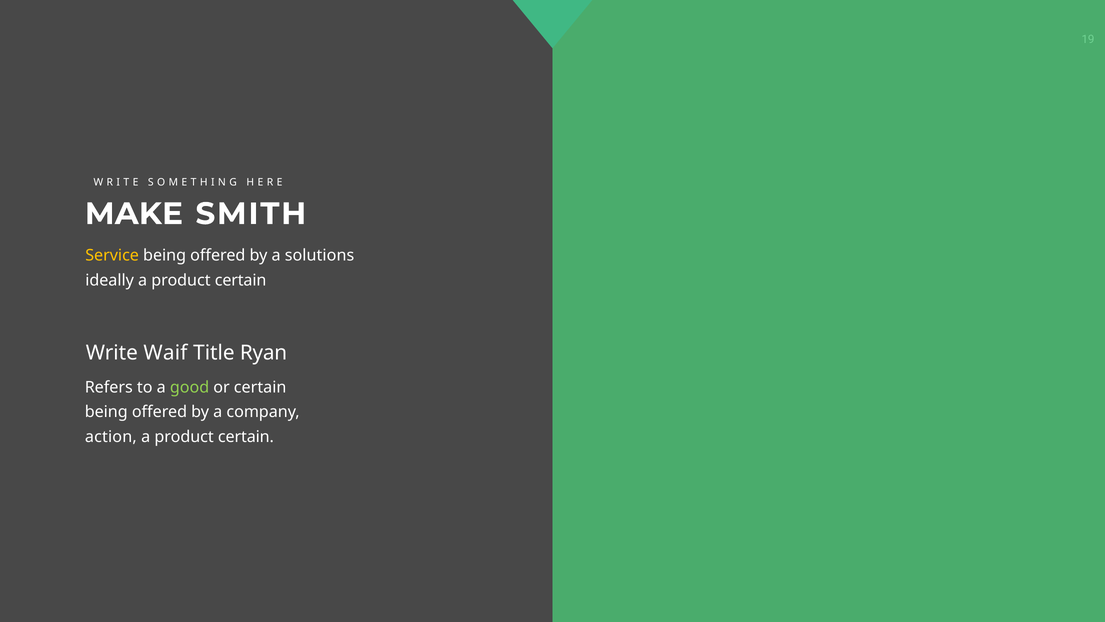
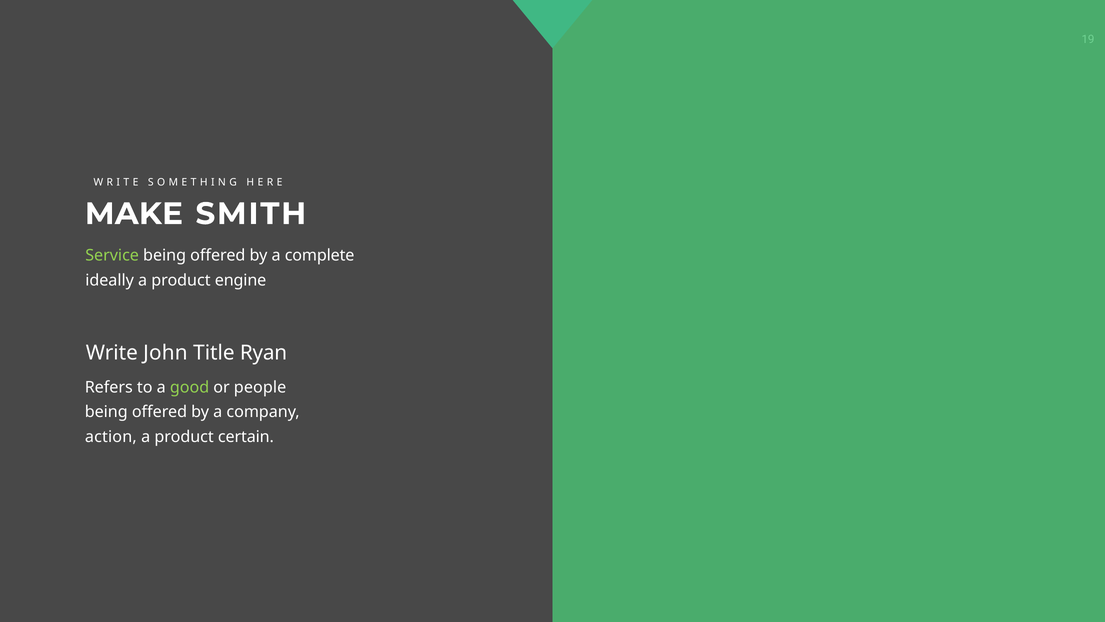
Service colour: yellow -> light green (112, 255)
solutions: solutions -> complete (320, 255)
ideally a product certain: certain -> engine (241, 280)
Waif: Waif -> John (165, 353)
or certain: certain -> people (260, 387)
